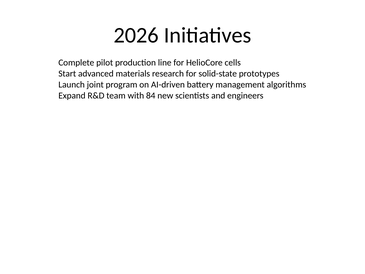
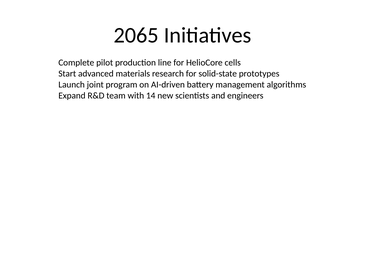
2026: 2026 -> 2065 (136, 35)
84: 84 -> 14 (151, 95)
